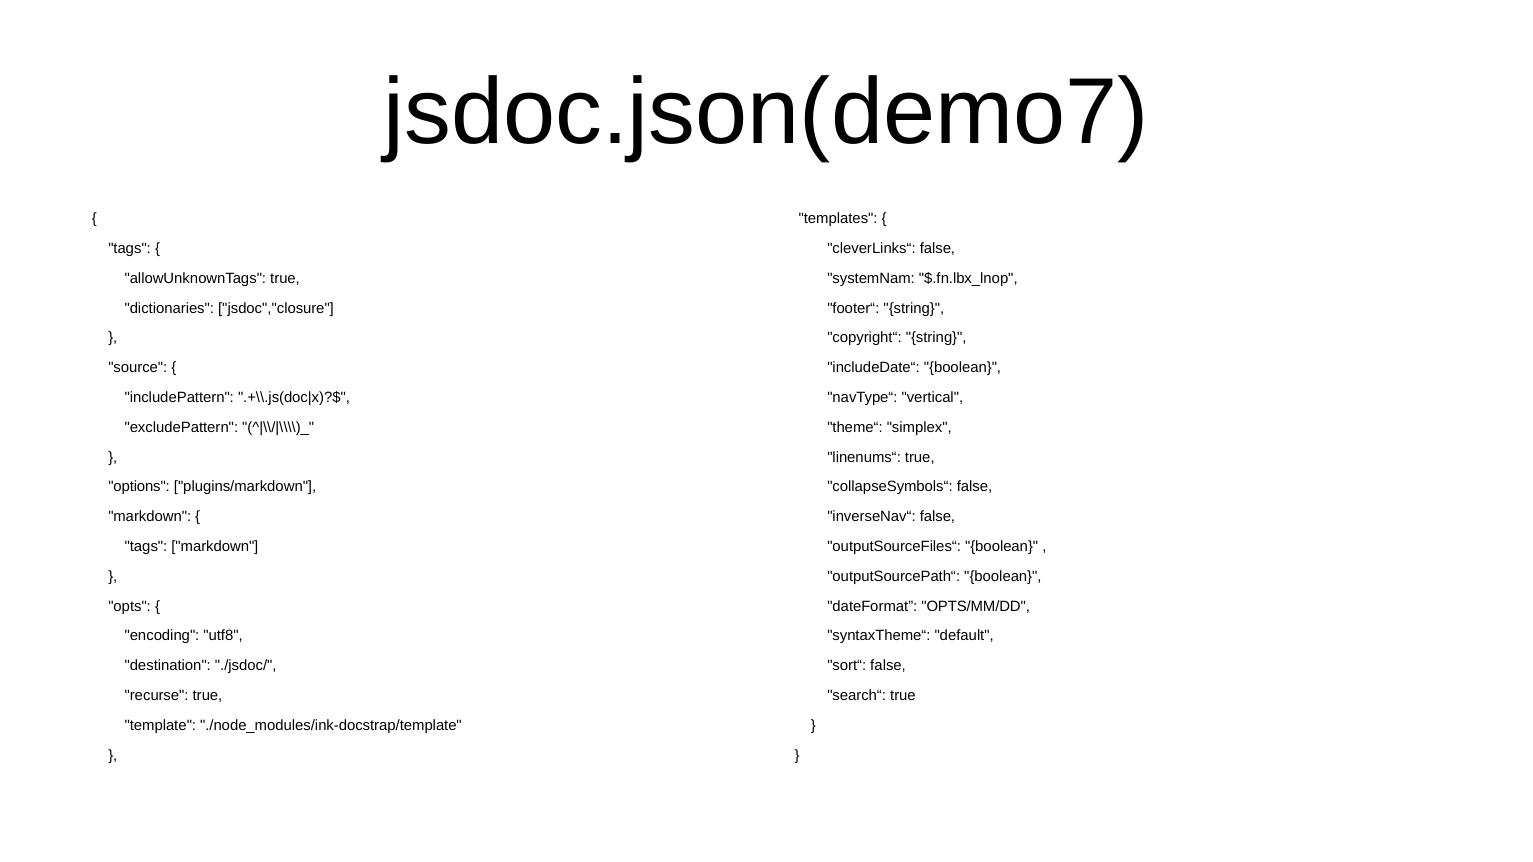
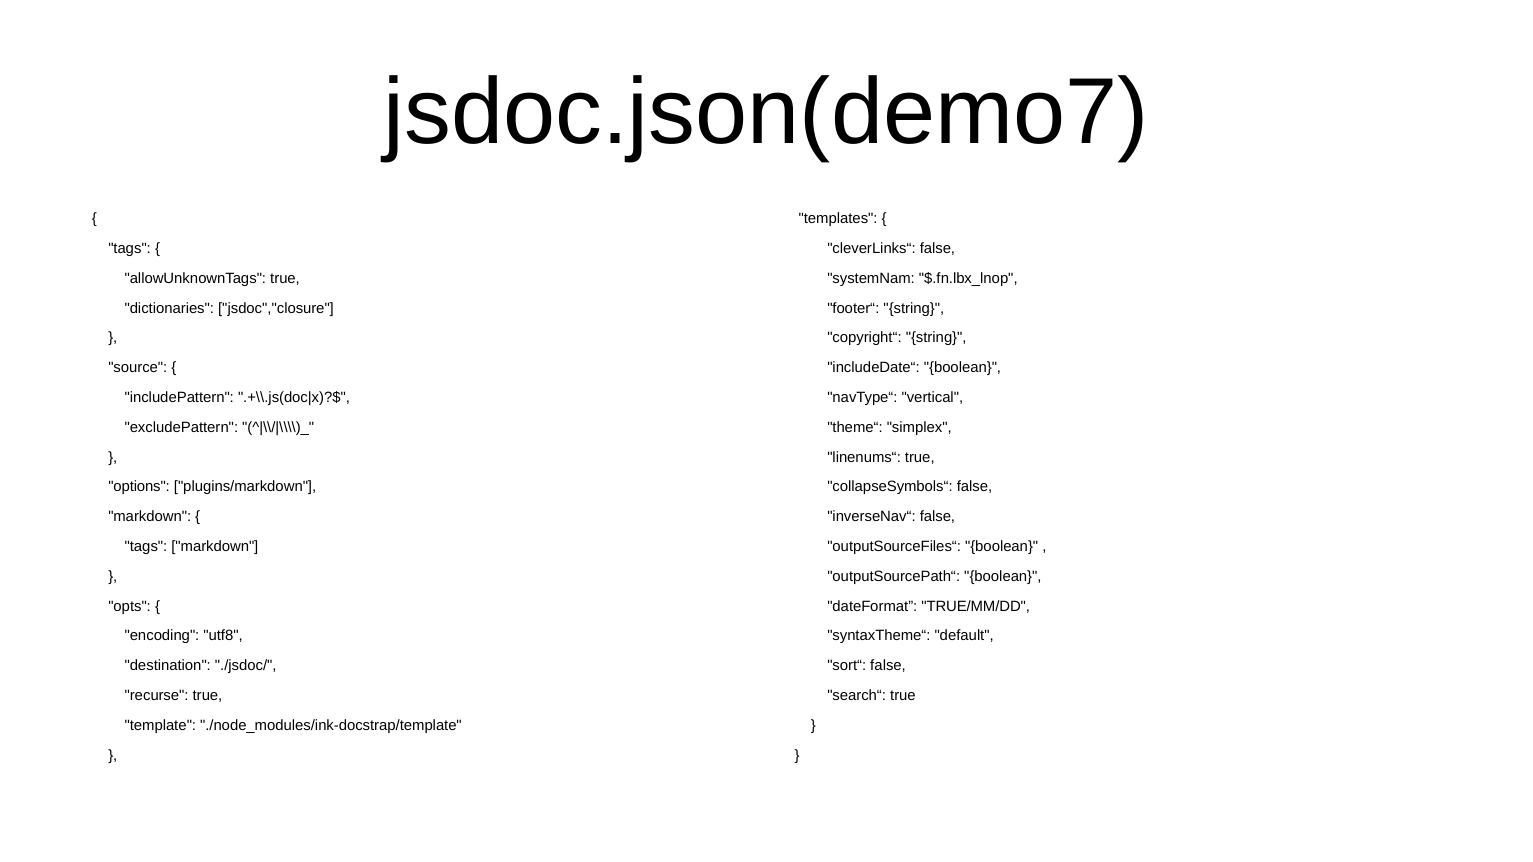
OPTS/MM/DD: OPTS/MM/DD -> TRUE/MM/DD (976, 606)
